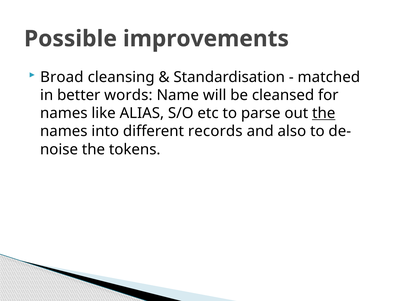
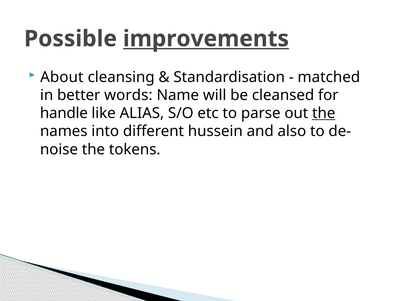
improvements underline: none -> present (206, 39)
Broad: Broad -> About (62, 77)
names: names -> handle (64, 113)
records: records -> hussein (215, 131)
